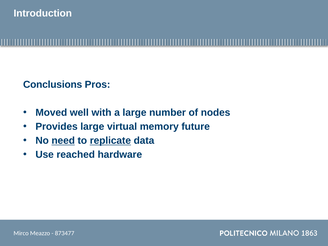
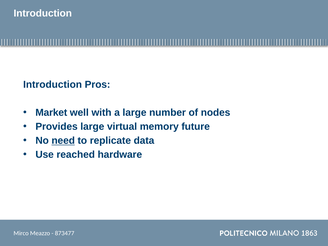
Conclusions: Conclusions -> Introduction (53, 85)
Moved: Moved -> Market (51, 113)
replicate underline: present -> none (110, 141)
